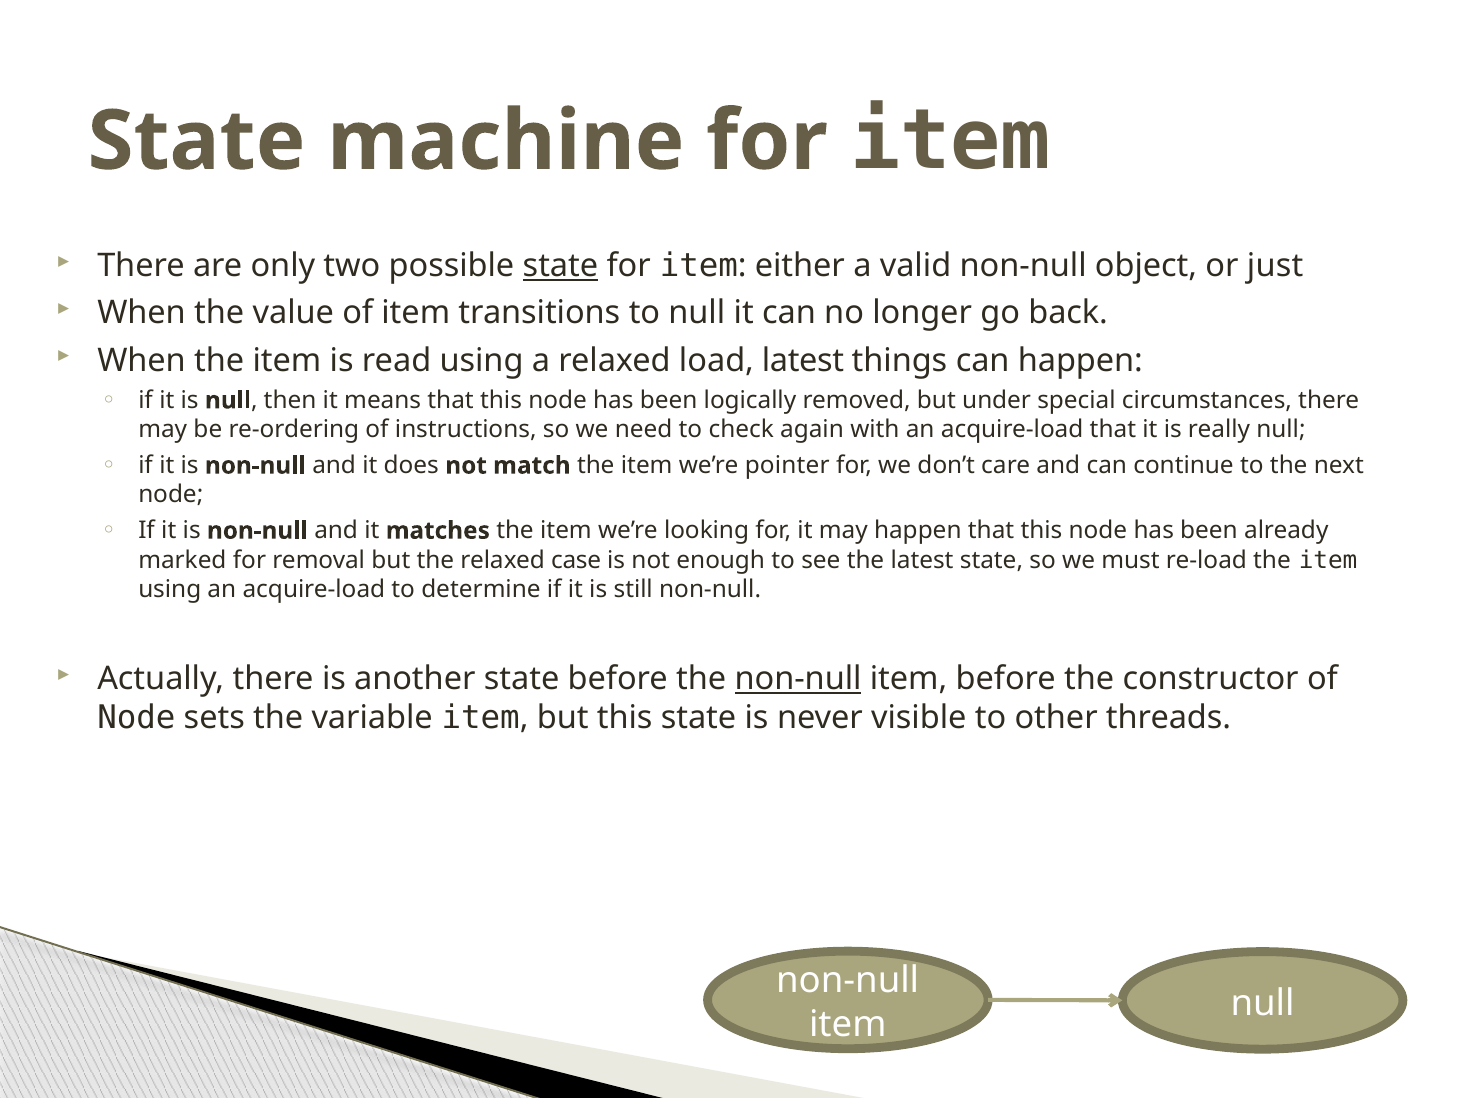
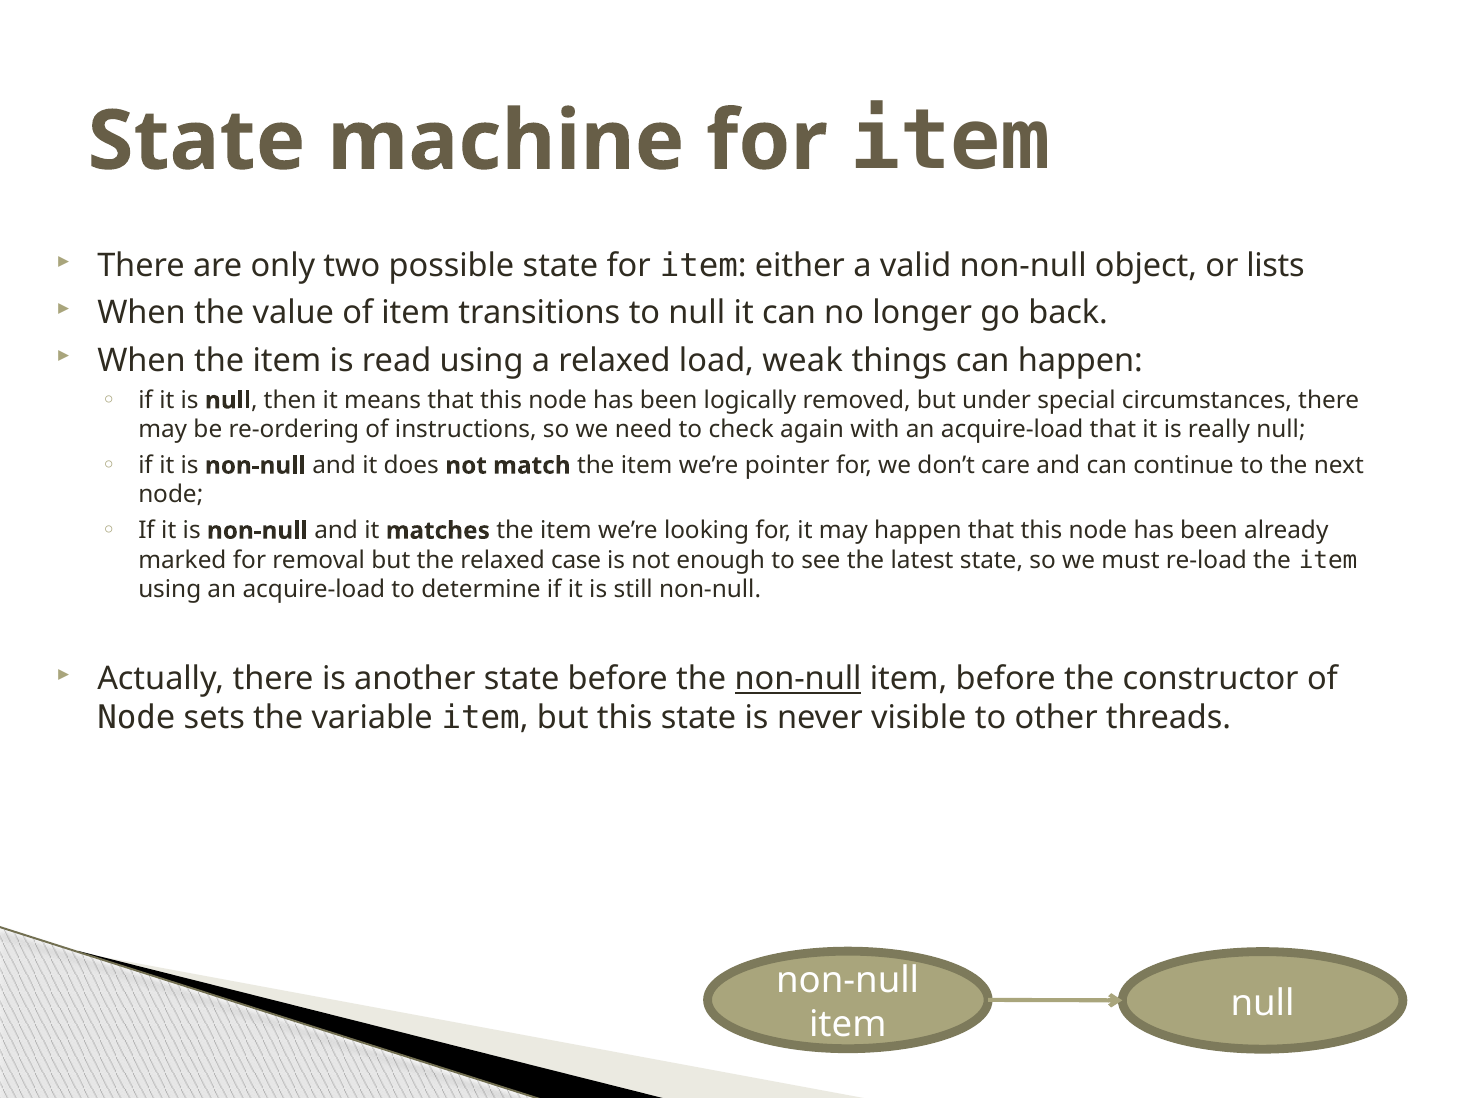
state underline: present -> none (560, 266)
just: just -> lists (1275, 266)
load latest: latest -> weak (803, 360)
